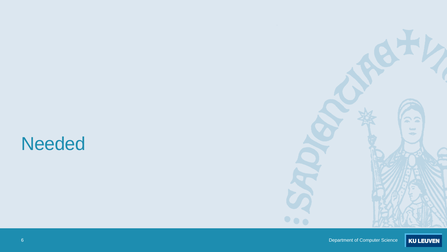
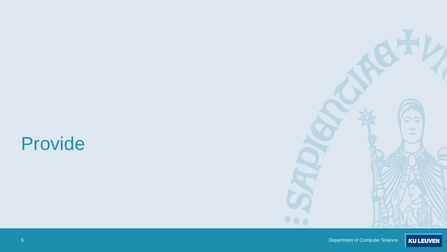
Needed: Needed -> Provide (53, 144)
